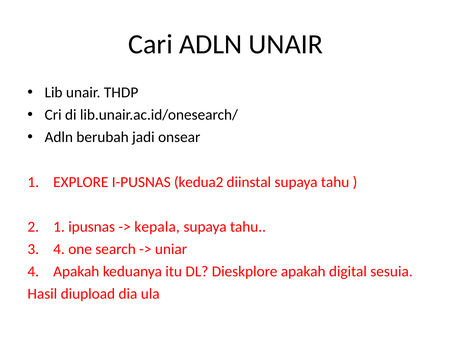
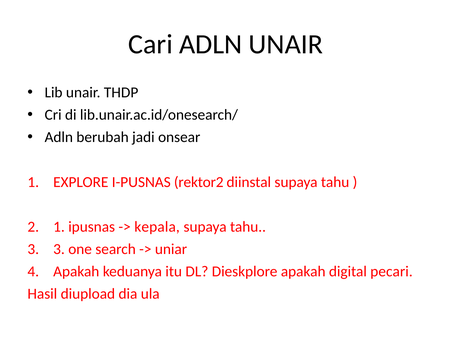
kedua2: kedua2 -> rektor2 (199, 182)
4: 4 -> 3 (59, 249)
sesuia: sesuia -> pecari (392, 272)
